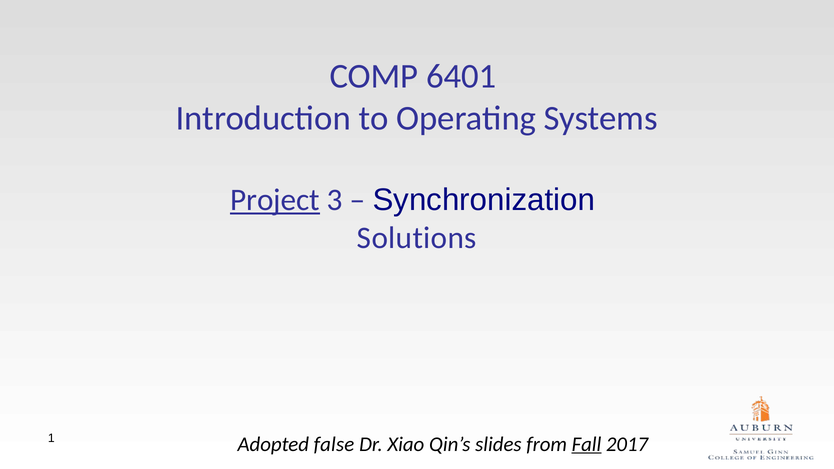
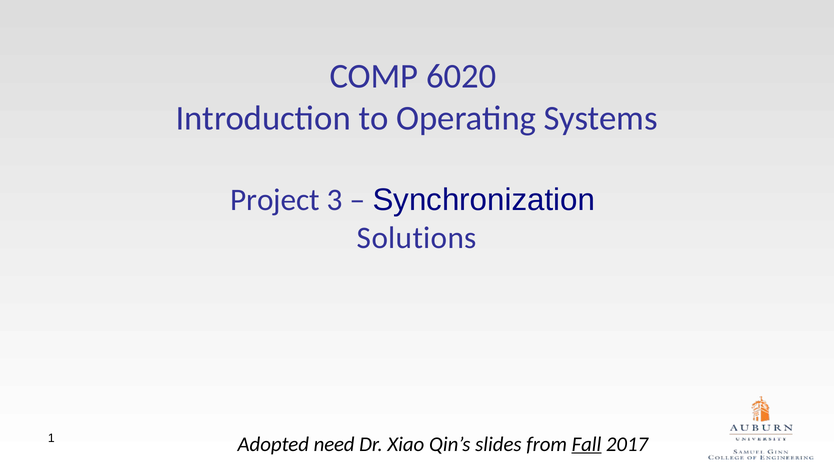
6401: 6401 -> 6020 (461, 76)
Project underline: present -> none (275, 200)
false: false -> need (334, 444)
